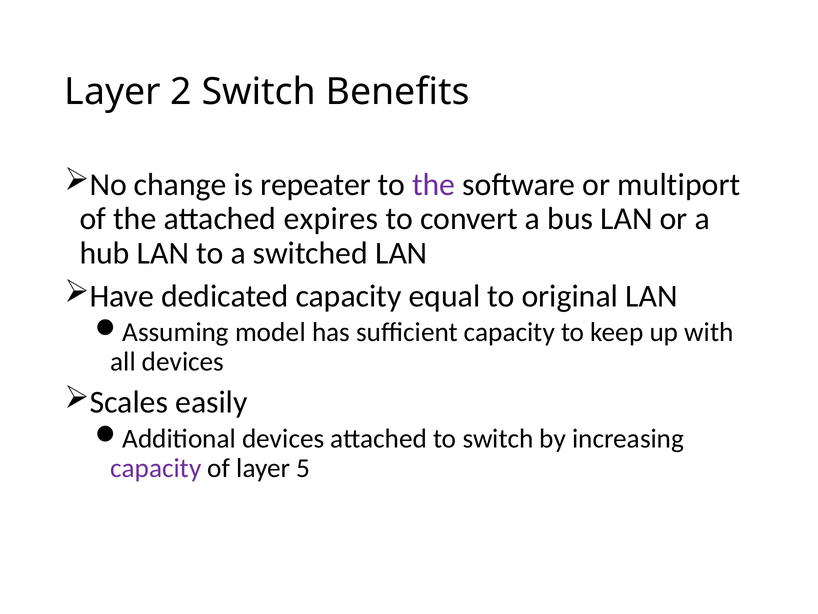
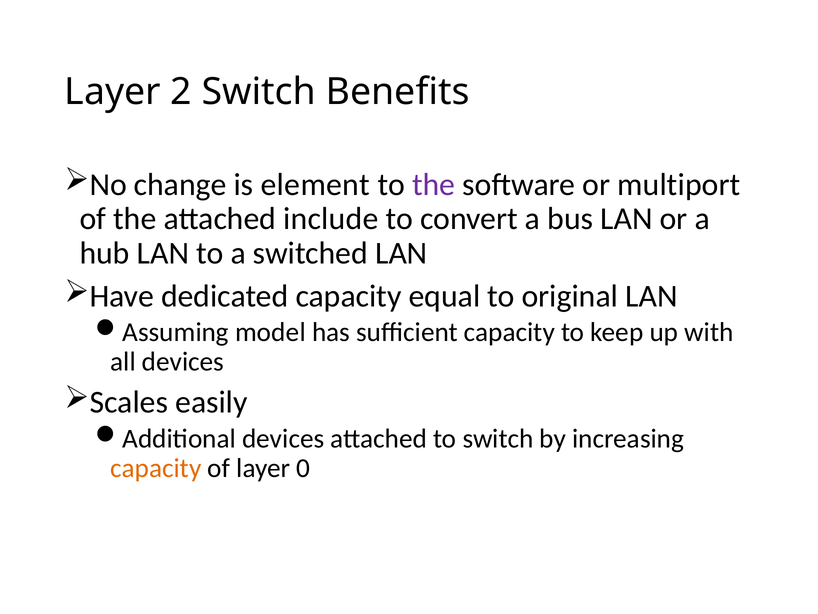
repeater: repeater -> element (315, 184)
expires: expires -> include (331, 219)
capacity colour: purple -> orange (156, 468)
5: 5 -> 0 (303, 468)
